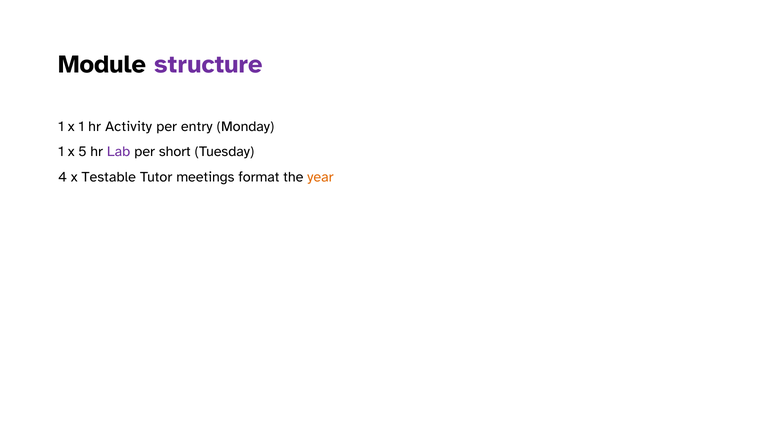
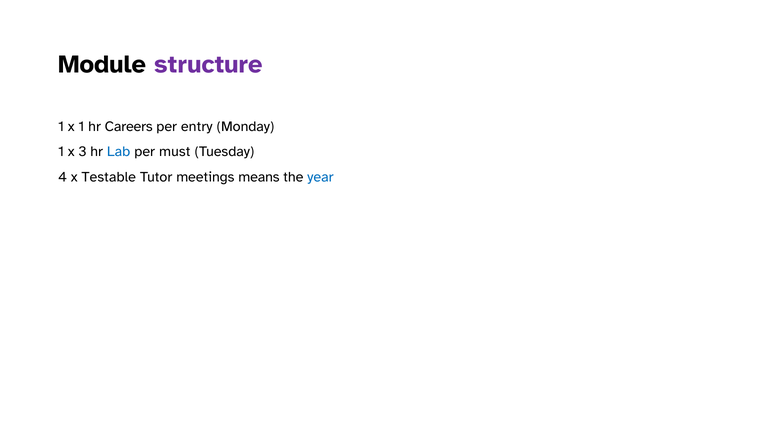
Activity: Activity -> Careers (129, 127)
5: 5 -> 3 (82, 152)
Lab colour: purple -> blue (119, 152)
short: short -> must (175, 152)
format: format -> means (259, 177)
year colour: orange -> blue (320, 177)
